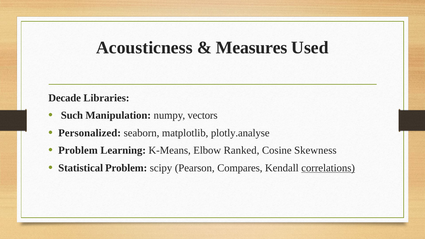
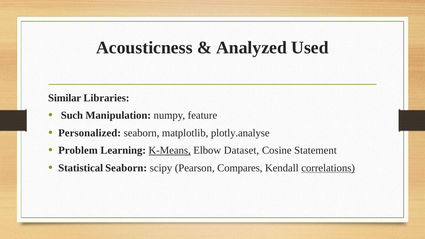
Measures: Measures -> Analyzed (252, 48)
Decade: Decade -> Similar (65, 98)
vectors: vectors -> feature (202, 115)
K-Means underline: none -> present (170, 150)
Ranked: Ranked -> Dataset (242, 150)
Skewness: Skewness -> Statement (315, 150)
Statistical Problem: Problem -> Seaborn (126, 168)
